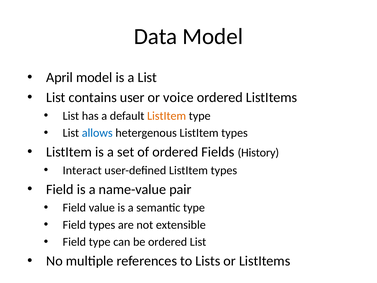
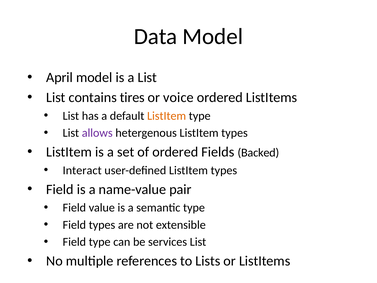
user: user -> tires (132, 97)
allows colour: blue -> purple (97, 133)
History: History -> Backed (258, 153)
be ordered: ordered -> services (168, 242)
